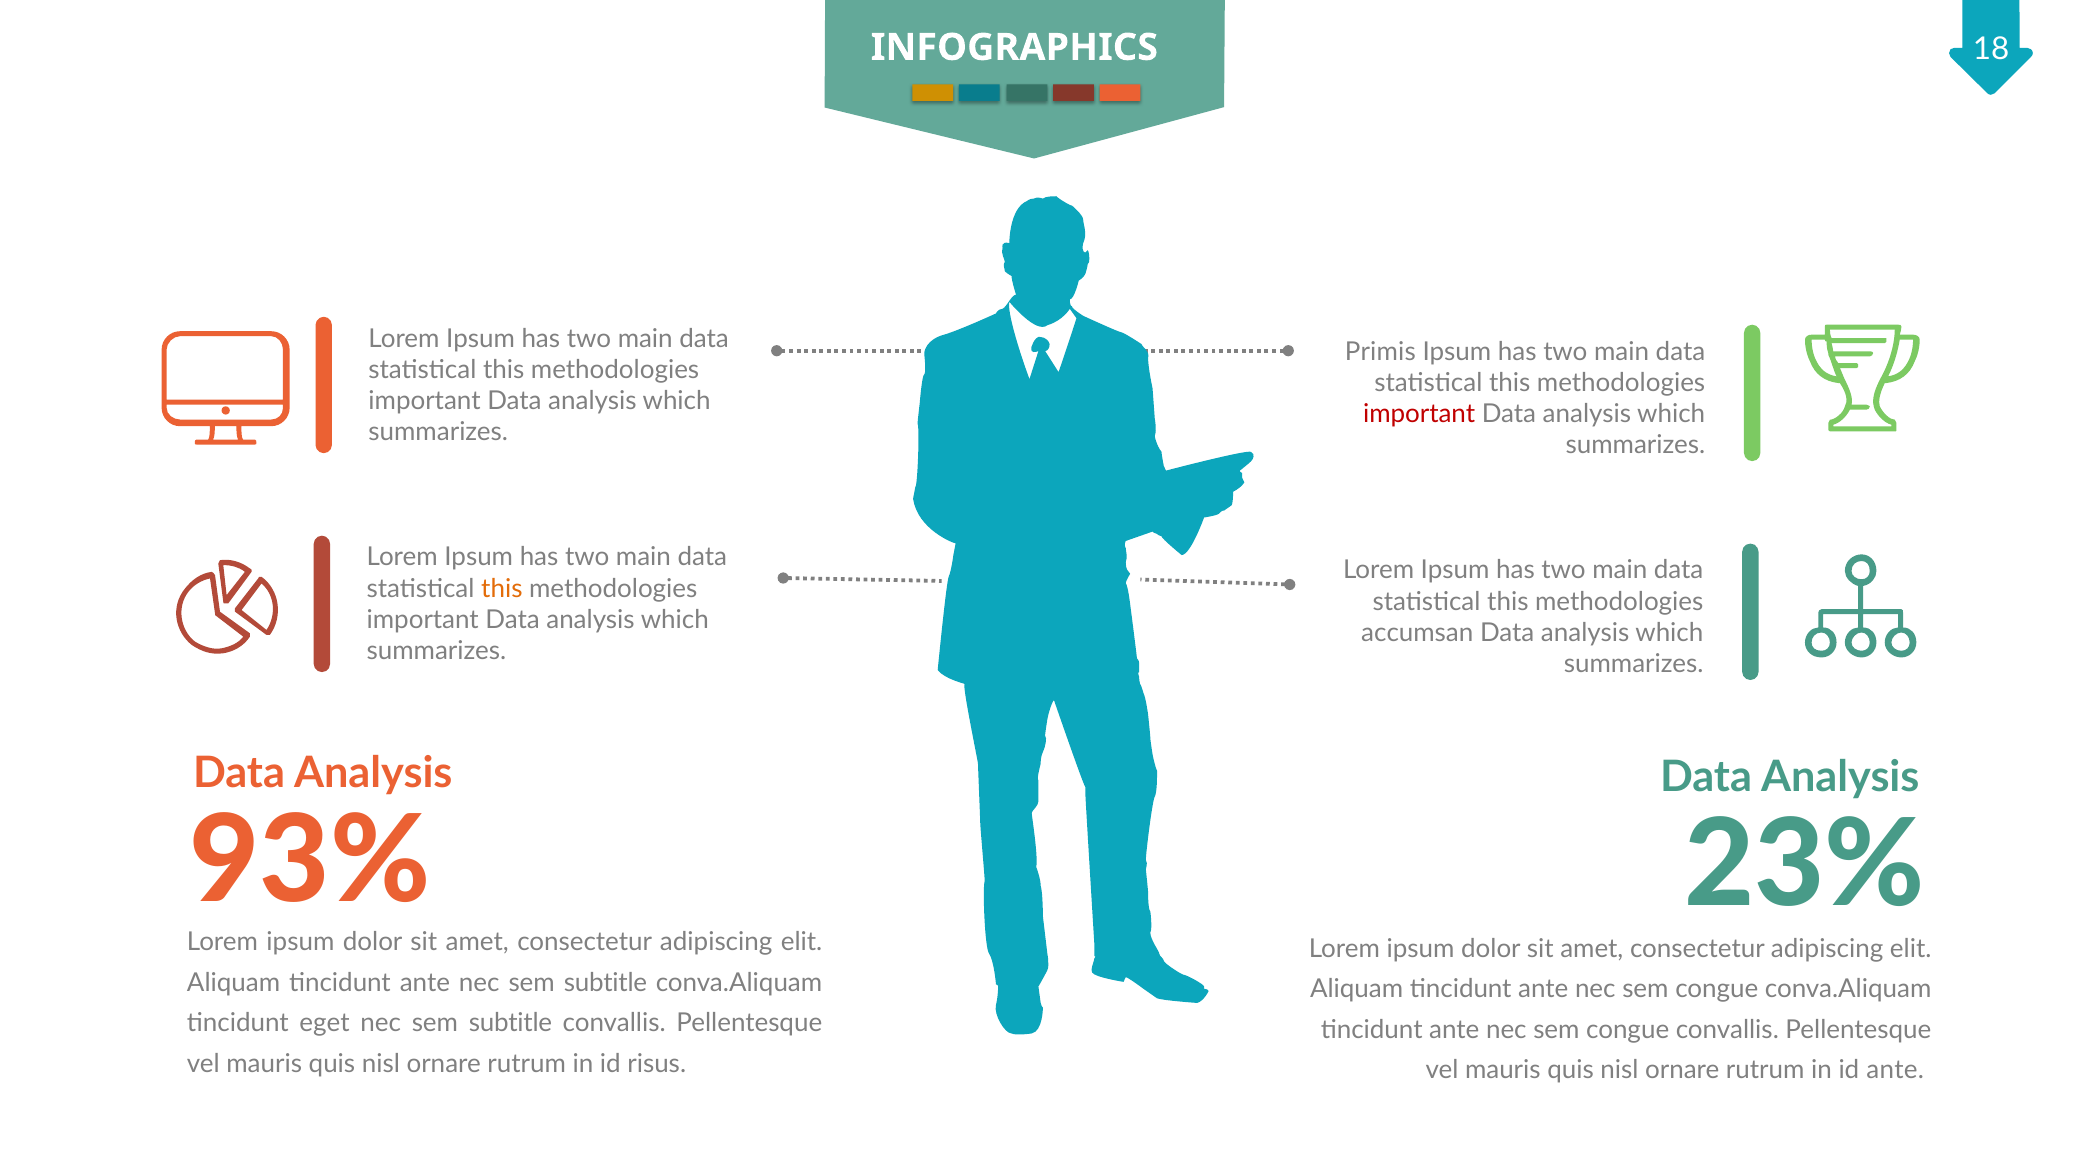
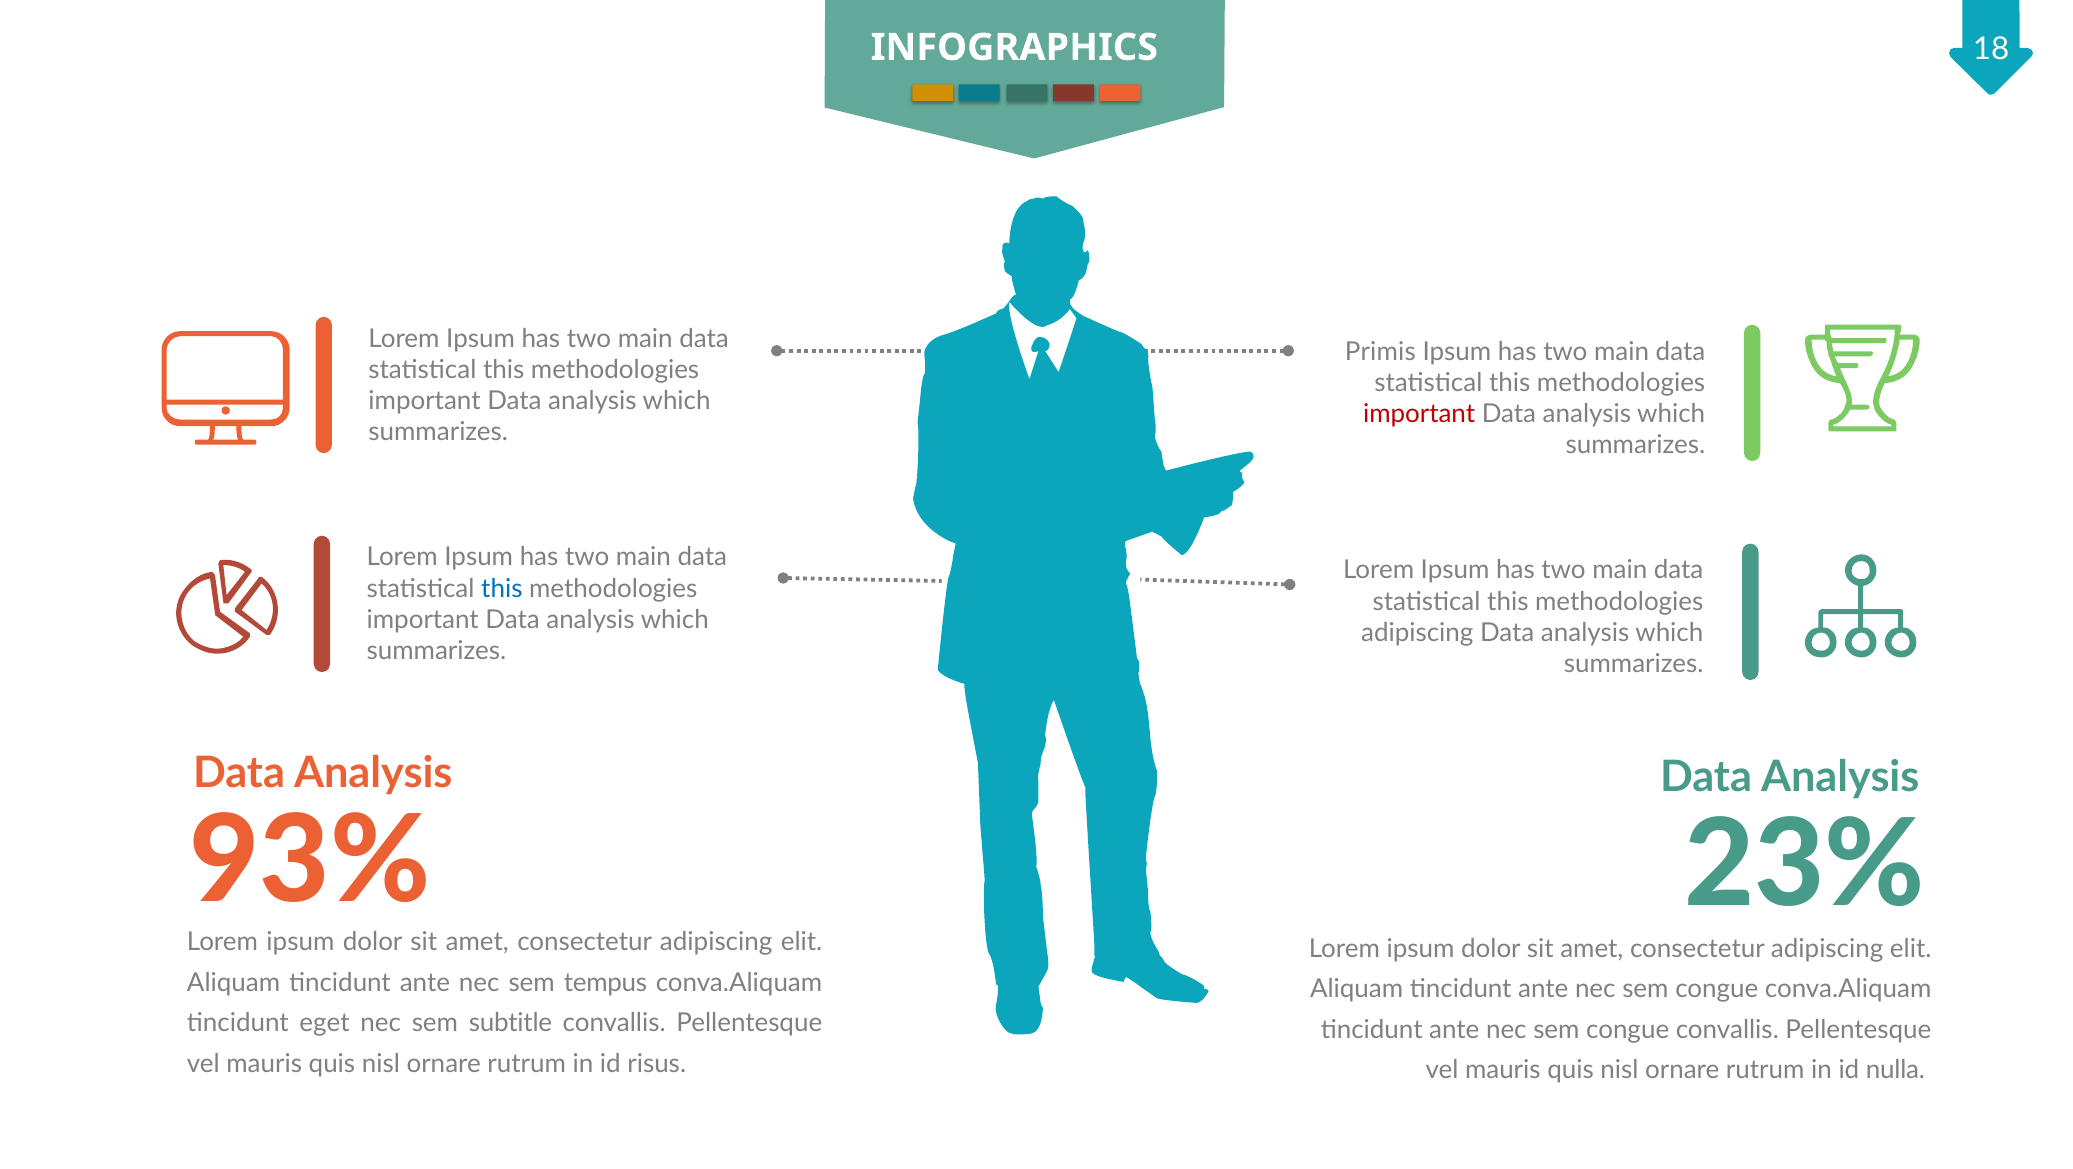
this colour: orange -> blue (502, 589)
accumsan: accumsan -> adipiscing (1417, 633)
ante nec sem subtitle: subtitle -> tempus (605, 982)
id ante: ante -> nulla (1895, 1070)
